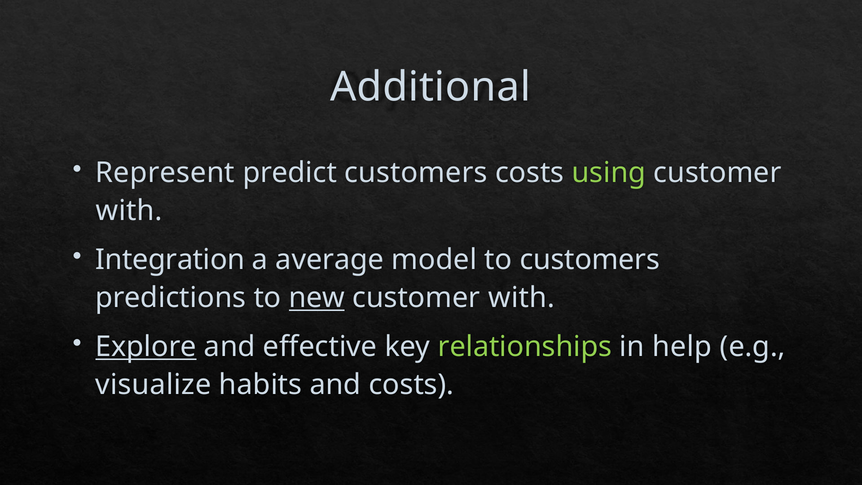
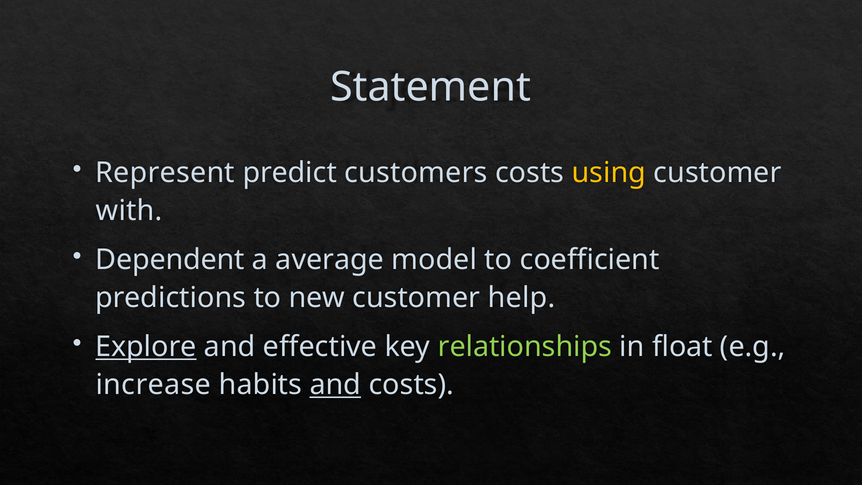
Additional: Additional -> Statement (431, 87)
using colour: light green -> yellow (609, 173)
Integration: Integration -> Dependent (170, 260)
to customers: customers -> coefficient (590, 260)
new underline: present -> none (317, 298)
with: with -> help (522, 298)
help: help -> float (682, 347)
visualize: visualize -> increase (153, 385)
and underline: none -> present (335, 385)
